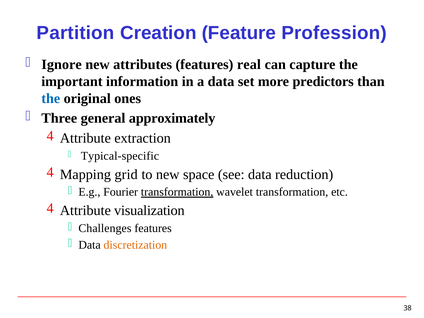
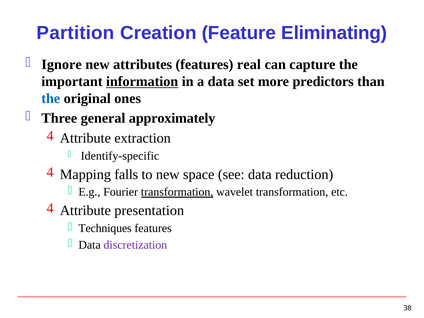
Profession: Profession -> Eliminating (334, 33)
information underline: none -> present (142, 82)
Typical-specific: Typical-specific -> Identify-specific (120, 156)
grid: grid -> falls (126, 174)
visualization: visualization -> presentation (149, 211)
Challenges: Challenges -> Techniques (105, 228)
discretization colour: orange -> purple (135, 245)
